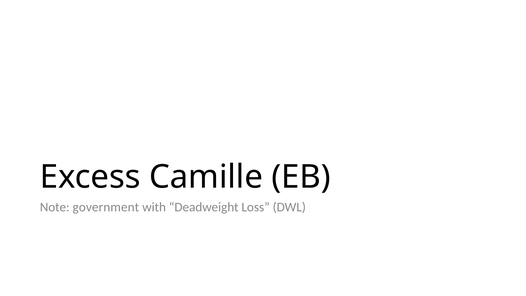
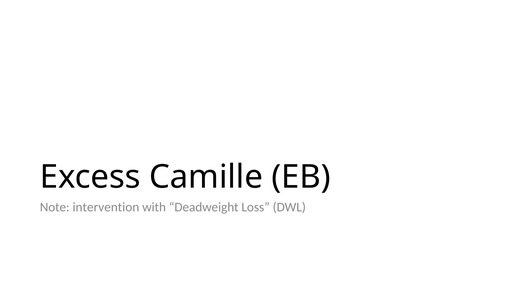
government: government -> intervention (106, 207)
